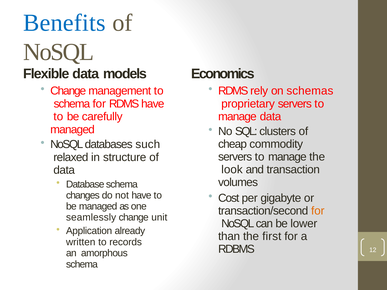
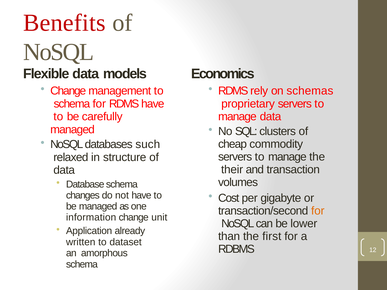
Benefits colour: blue -> red (64, 23)
look: look -> their (232, 170)
seamlessly: seamlessly -> information (91, 217)
records: records -> dataset (126, 242)
